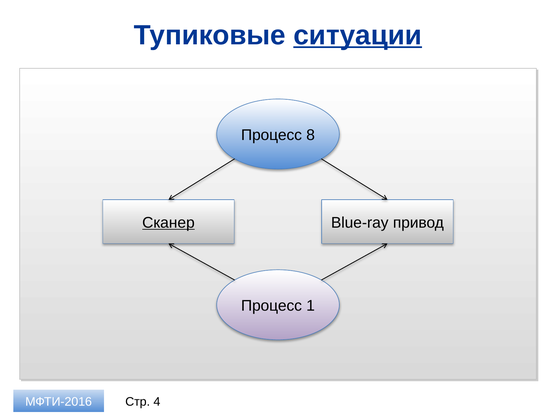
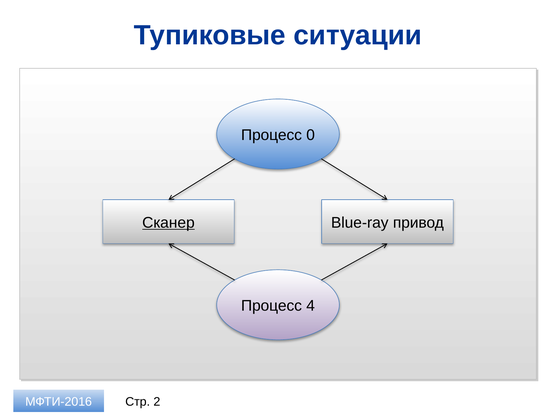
ситуации underline: present -> none (358, 35)
8: 8 -> 0 (311, 135)
1: 1 -> 4 (311, 306)
4: 4 -> 2 (157, 402)
